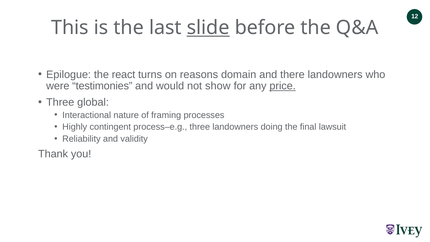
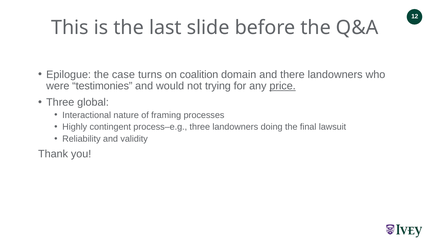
slide underline: present -> none (208, 28)
react: react -> case (123, 74)
reasons: reasons -> coalition (199, 74)
show: show -> trying (218, 86)
